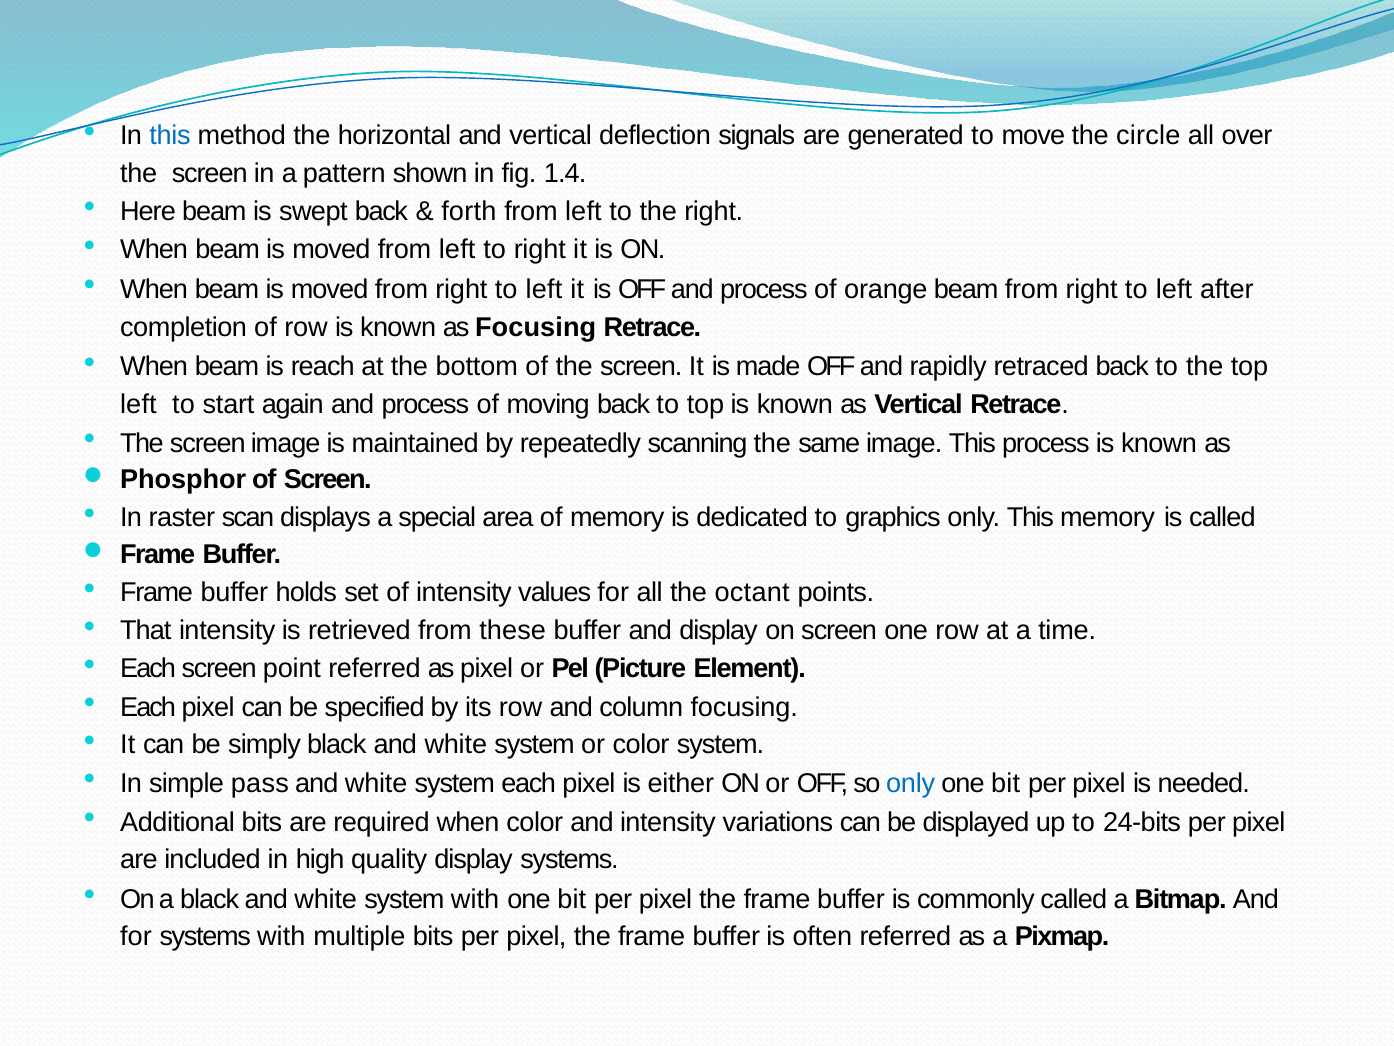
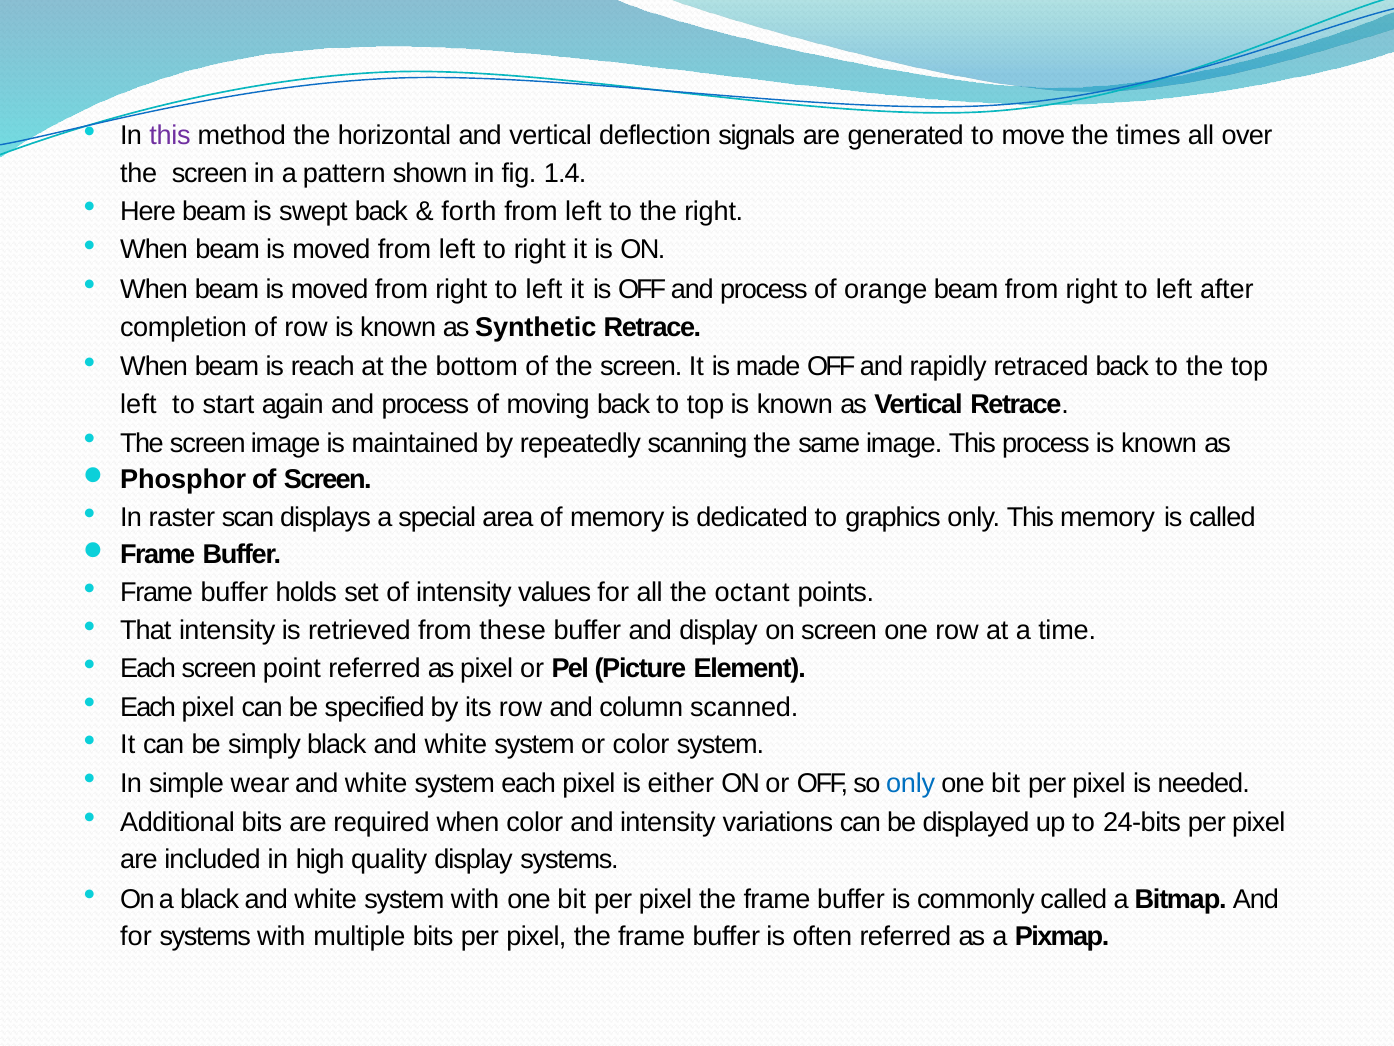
this colour: blue -> purple (170, 136)
circle: circle -> times (1148, 136)
as Focusing: Focusing -> Synthetic (536, 328)
column focusing: focusing -> scanned (744, 707)
pass: pass -> wear (260, 783)
